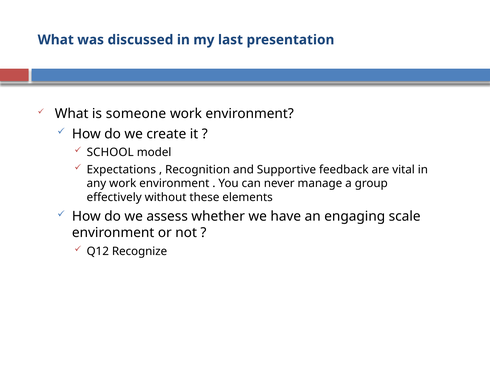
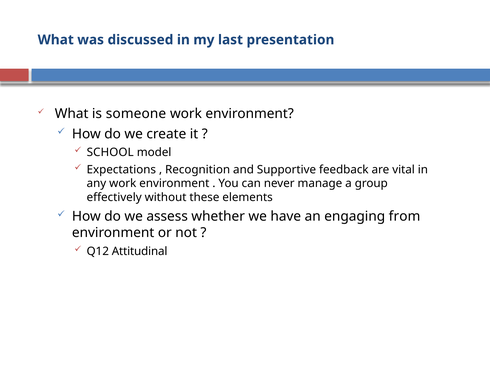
scale: scale -> from (405, 216)
Recognize: Recognize -> Attitudinal (140, 251)
